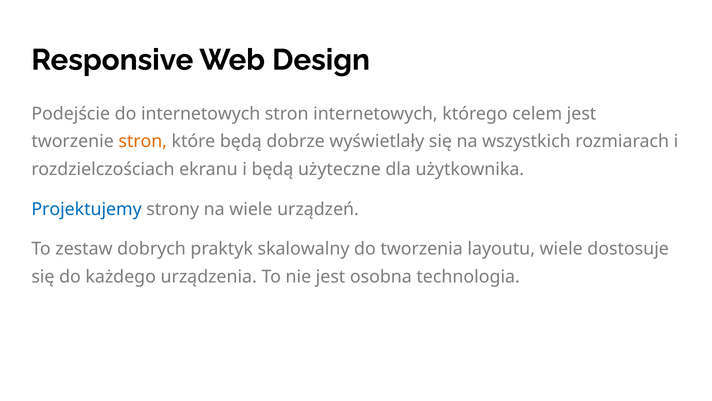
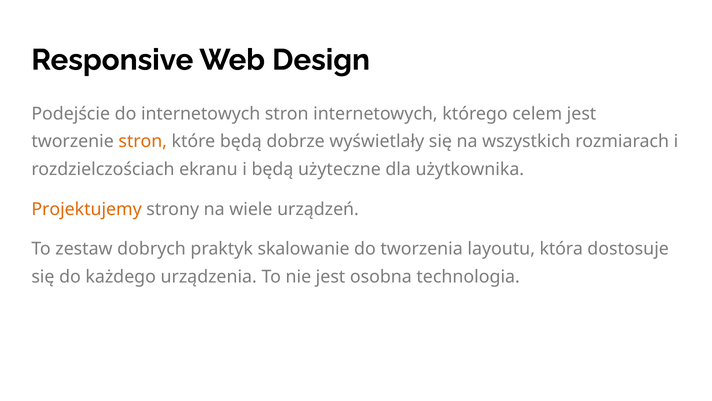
Projektujemy colour: blue -> orange (87, 209)
skalowalny: skalowalny -> skalowanie (304, 249)
layoutu wiele: wiele -> która (561, 249)
